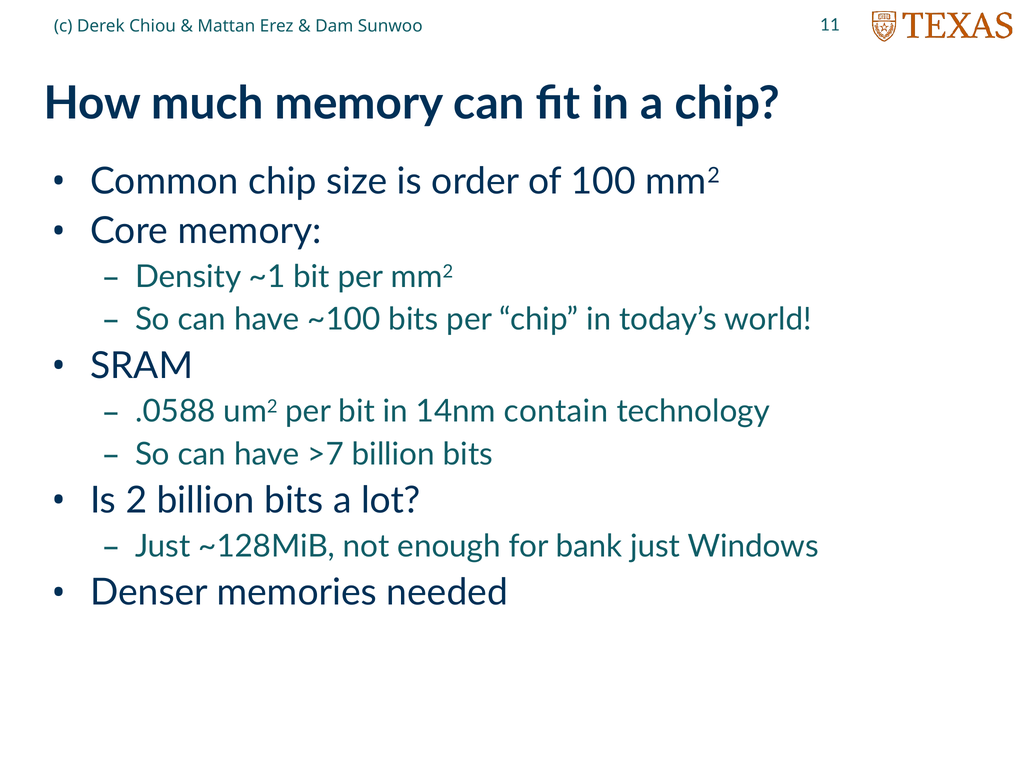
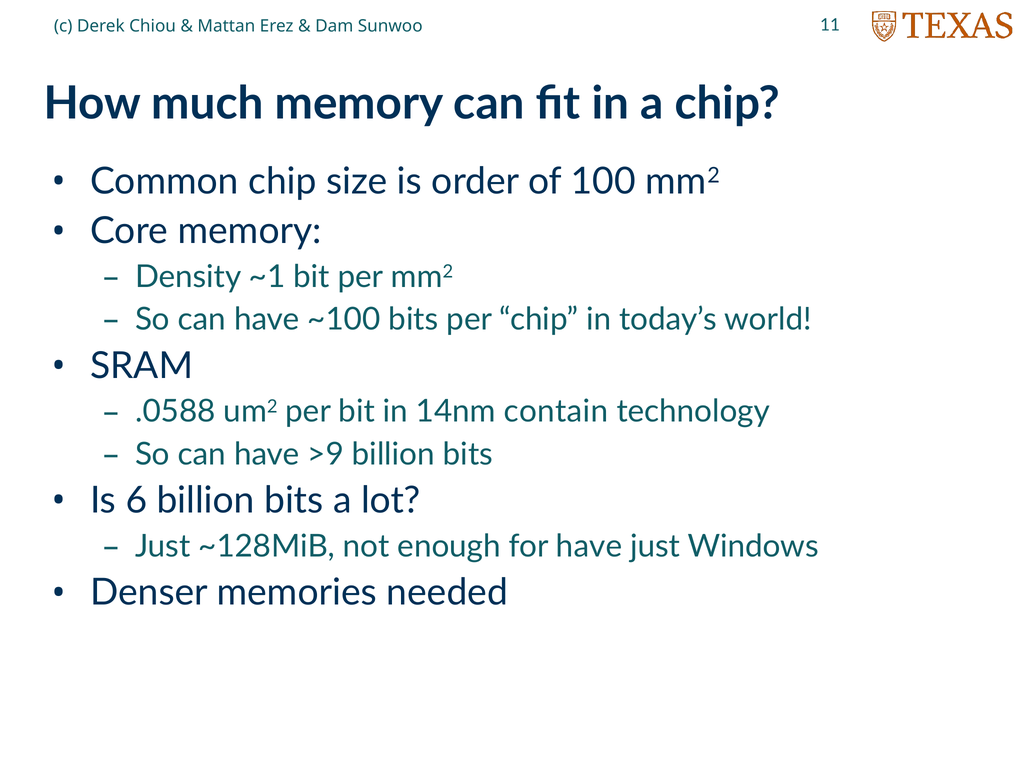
>7: >7 -> >9 (326, 454)
2: 2 -> 6 (136, 501)
for bank: bank -> have (589, 546)
